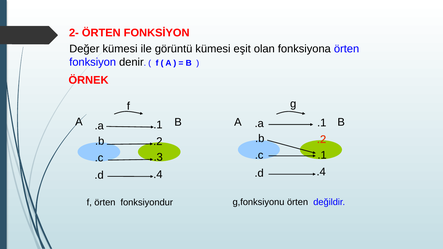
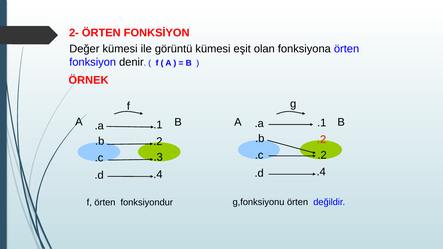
.1: .1 -> .2 (322, 155)
